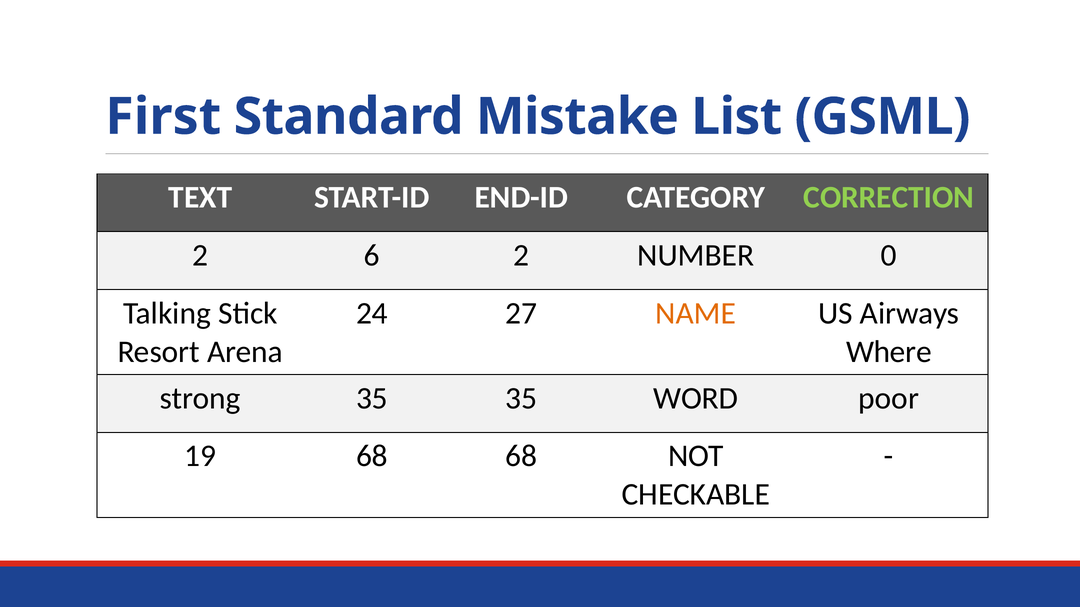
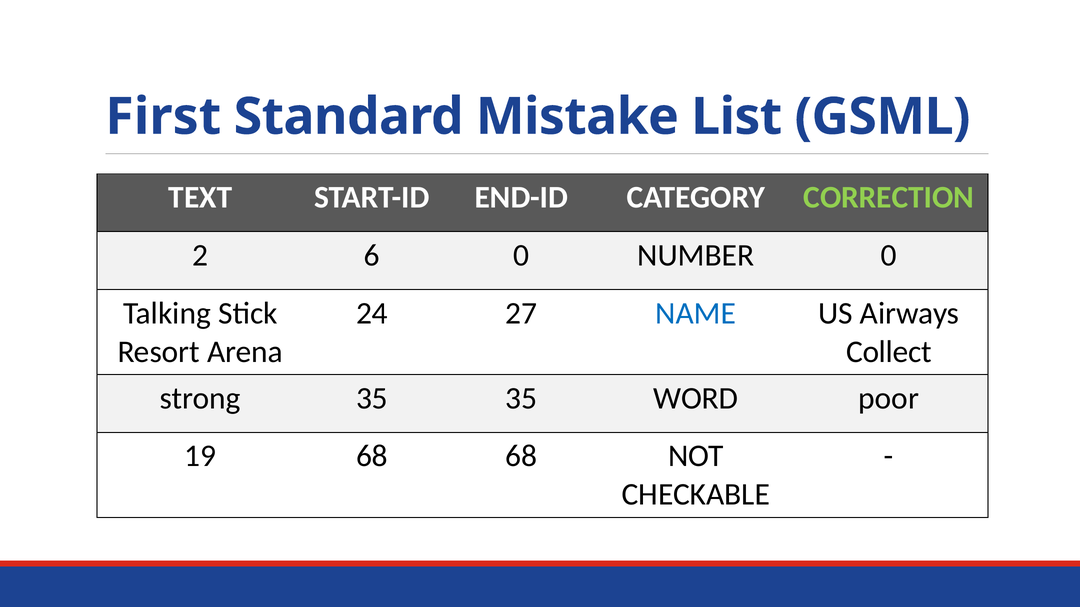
6 2: 2 -> 0 (521, 255)
NAME colour: orange -> blue (696, 313)
Where: Where -> Collect (889, 352)
